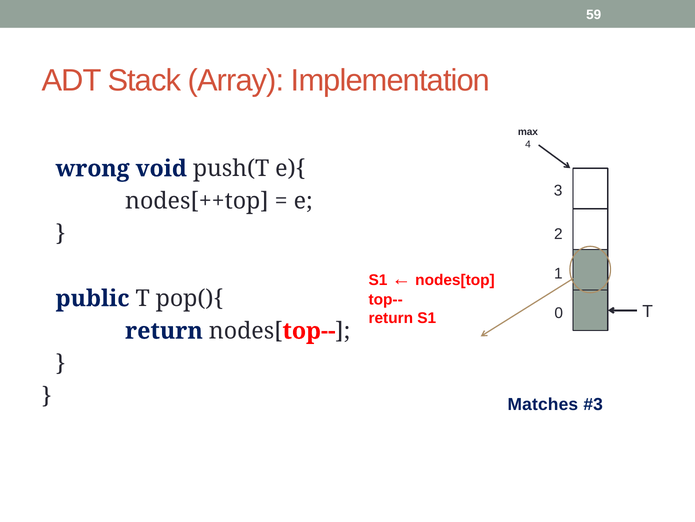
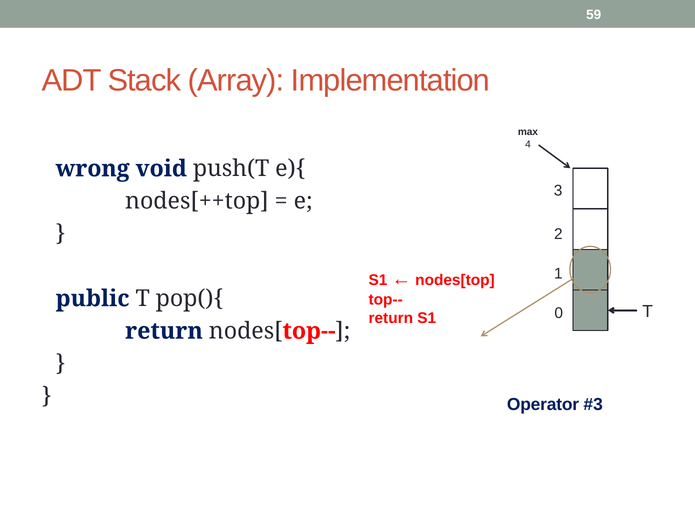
Matches: Matches -> Operator (543, 404)
